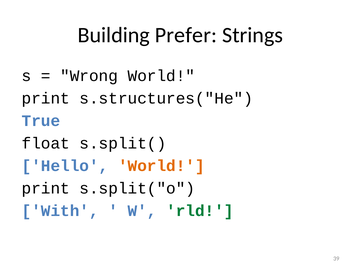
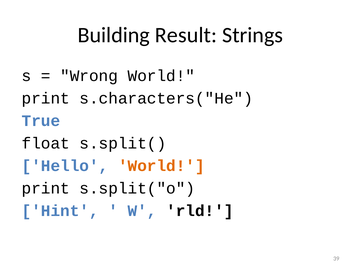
Prefer: Prefer -> Result (186, 35)
s.structures("He: s.structures("He -> s.characters("He (166, 98)
With: With -> Hint (60, 211)
rld colour: green -> black (200, 211)
